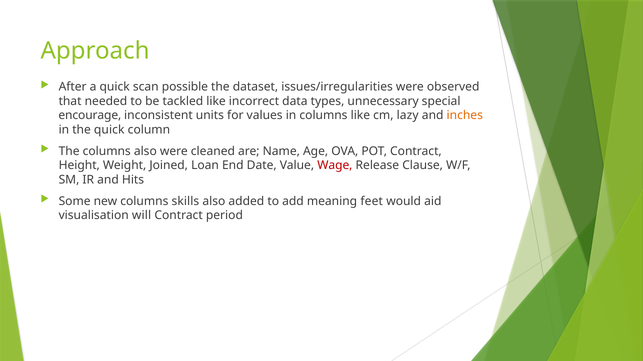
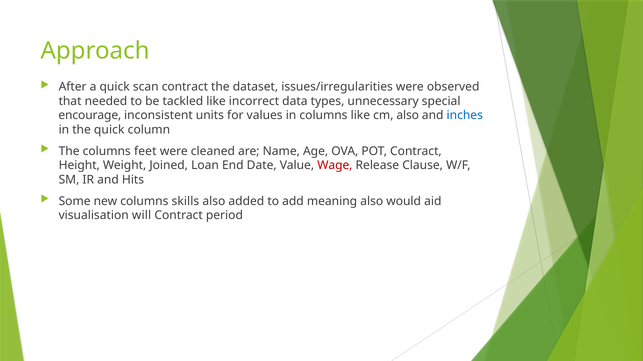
scan possible: possible -> contract (185, 87)
cm lazy: lazy -> also (408, 116)
inches colour: orange -> blue (465, 116)
columns also: also -> feet (145, 151)
meaning feet: feet -> also (372, 201)
